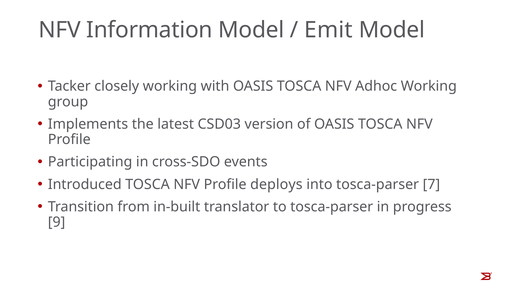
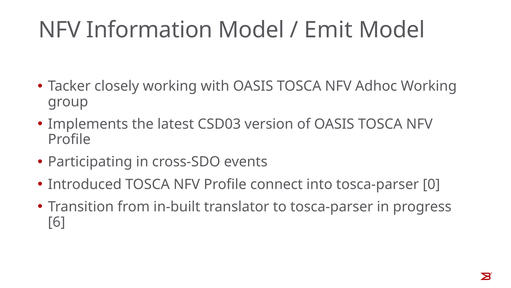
deploys: deploys -> connect (276, 184)
7: 7 -> 0 (431, 184)
9: 9 -> 6 (57, 222)
